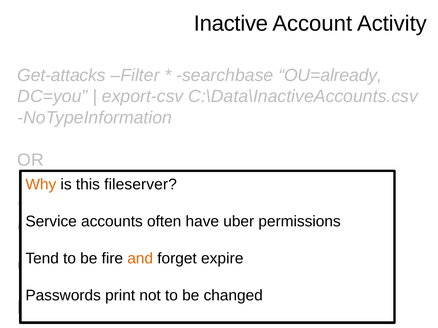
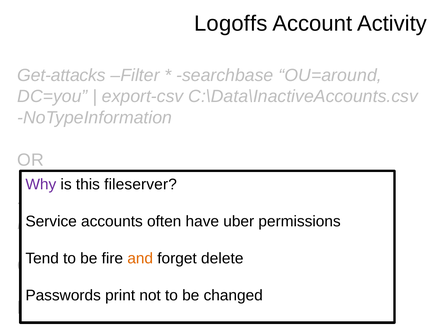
Inactive: Inactive -> Logoffs (231, 24)
OU=already: OU=already -> OU=around (330, 75)
Why colour: orange -> purple (41, 185)
expire: expire -> delete (222, 259)
